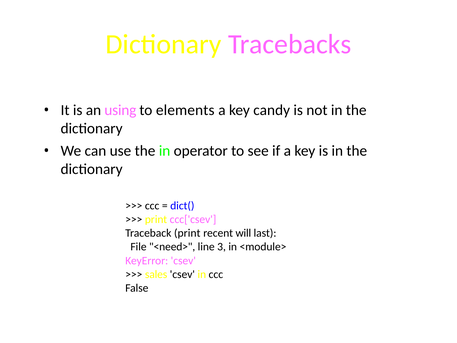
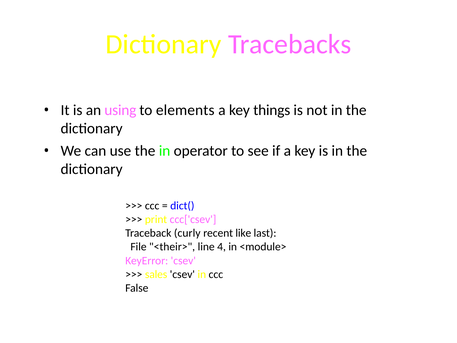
candy: candy -> things (272, 110)
Traceback print: print -> curly (187, 233)
will: will -> like (243, 233)
<need>: <need> -> <their> (172, 247)
3: 3 -> 4 (222, 247)
